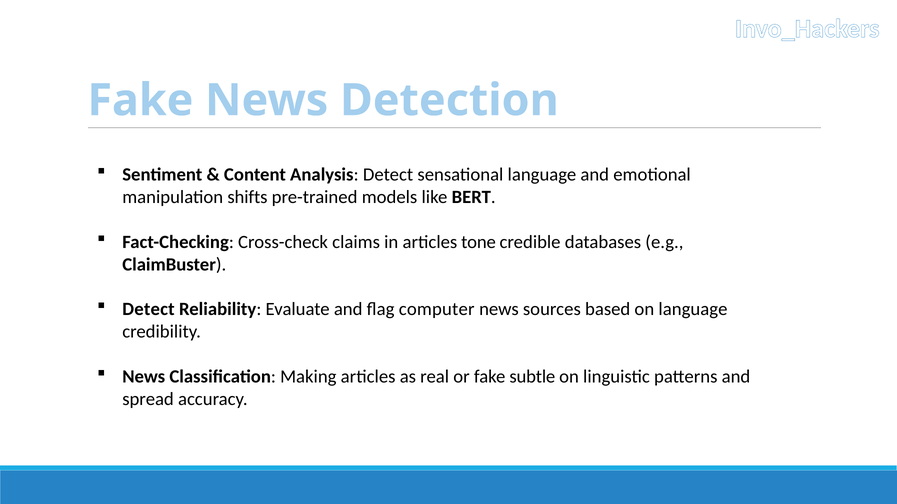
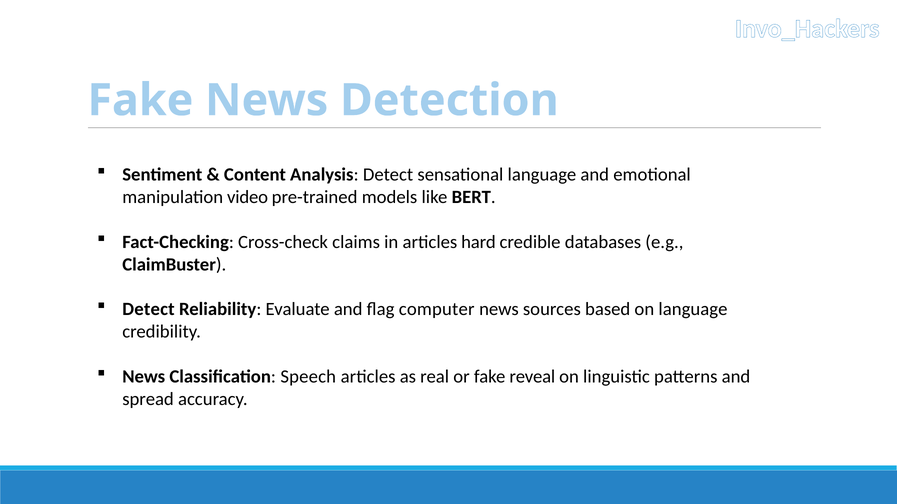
shifts: shifts -> video (248, 197)
tone: tone -> hard (479, 242)
Making: Making -> Speech (308, 377)
subtle: subtle -> reveal (532, 377)
